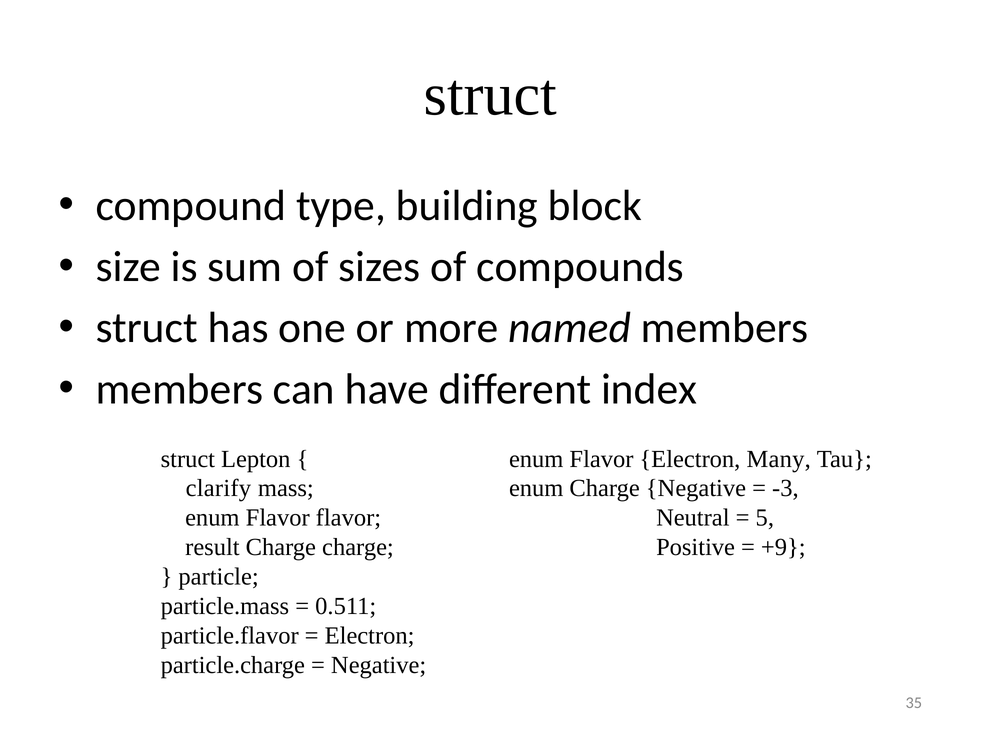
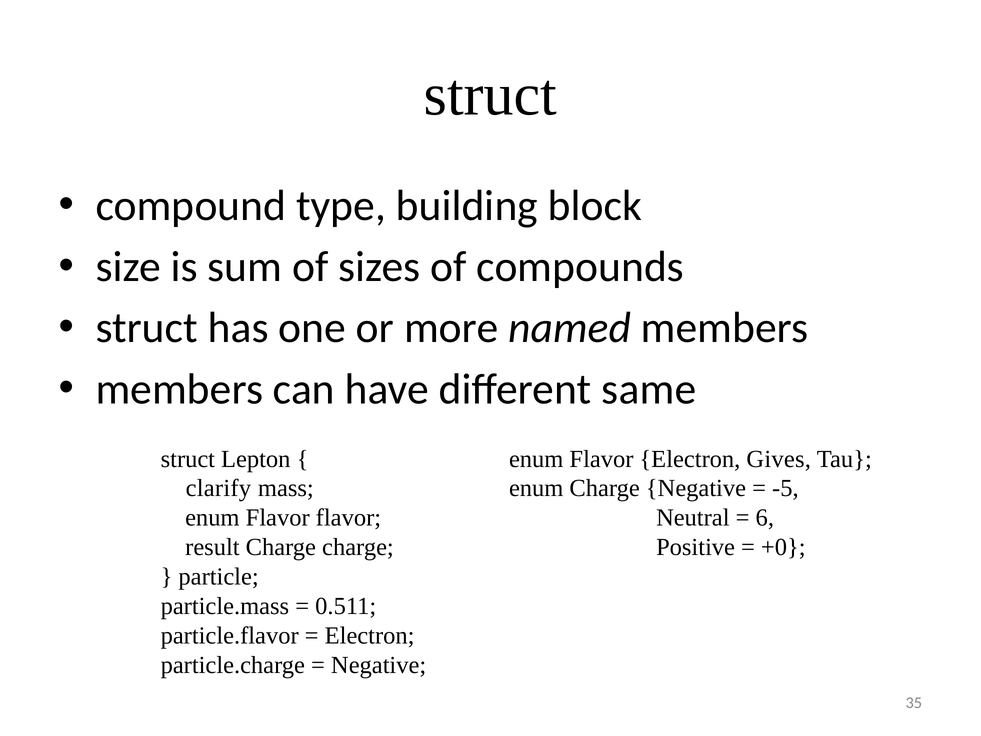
index: index -> same (649, 389)
Many: Many -> Gives (779, 459)
-3: -3 -> -5 (785, 488)
5: 5 -> 6 (765, 518)
+9: +9 -> +0 (783, 547)
